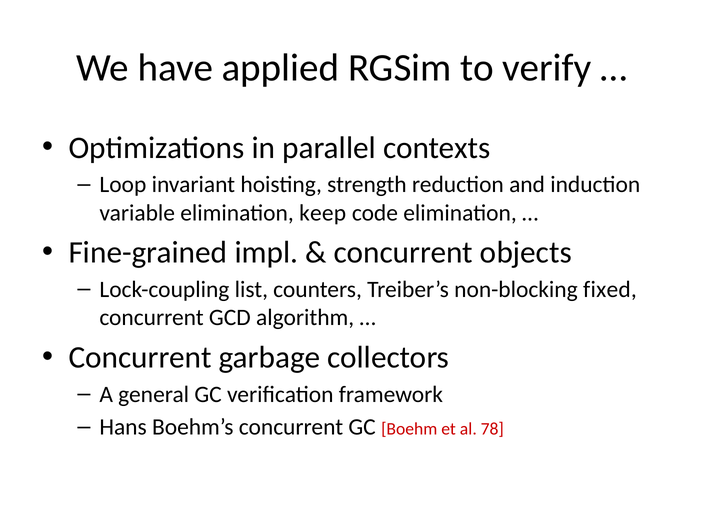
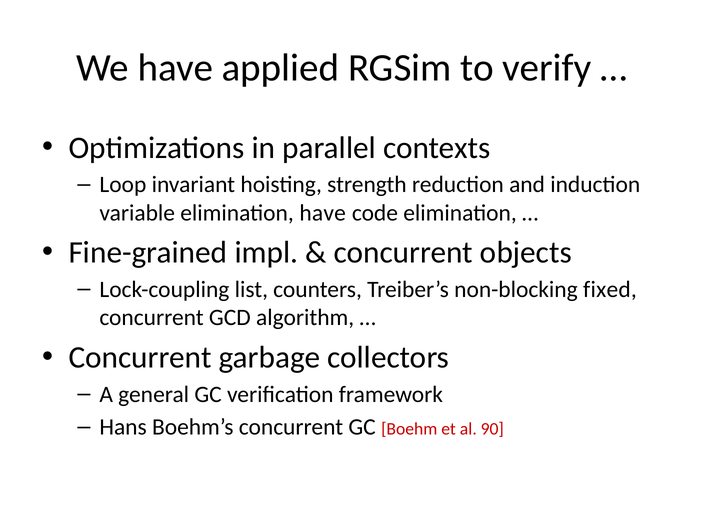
elimination keep: keep -> have (323, 213)
78: 78 -> 90 (492, 429)
